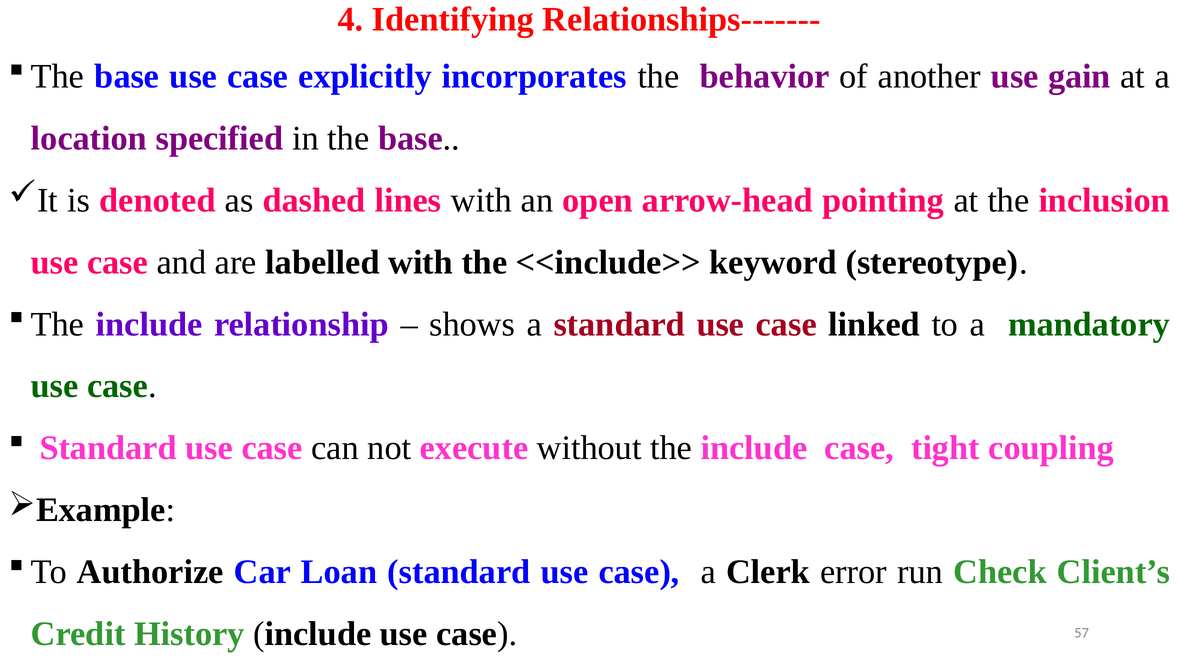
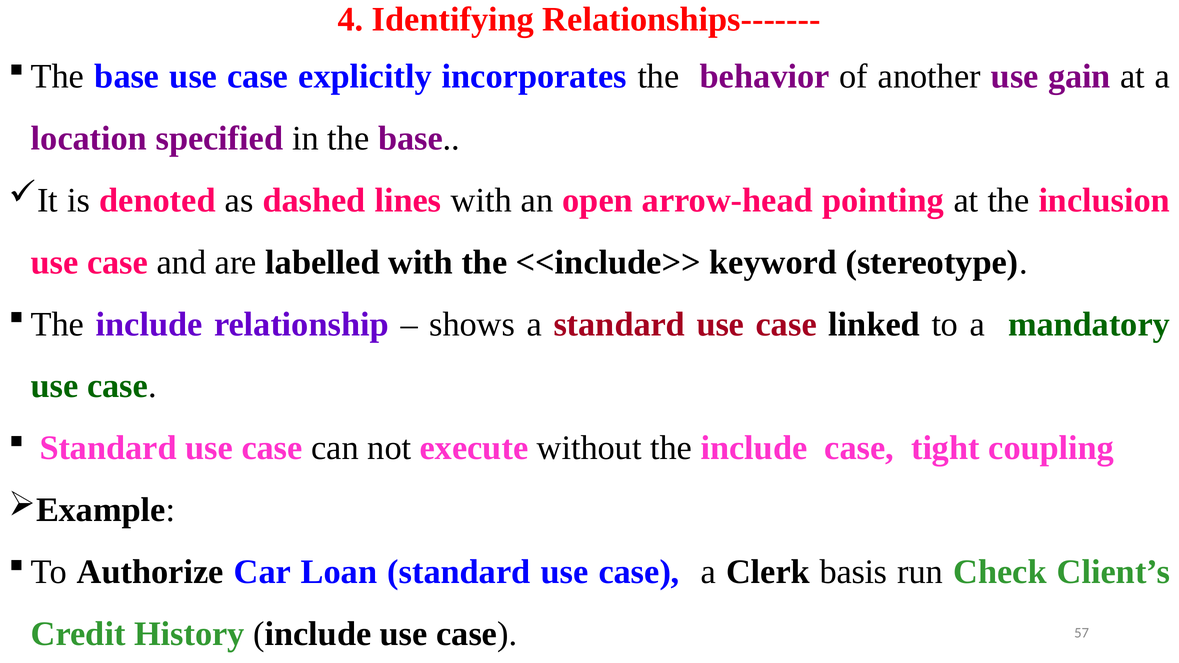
error: error -> basis (854, 572)
